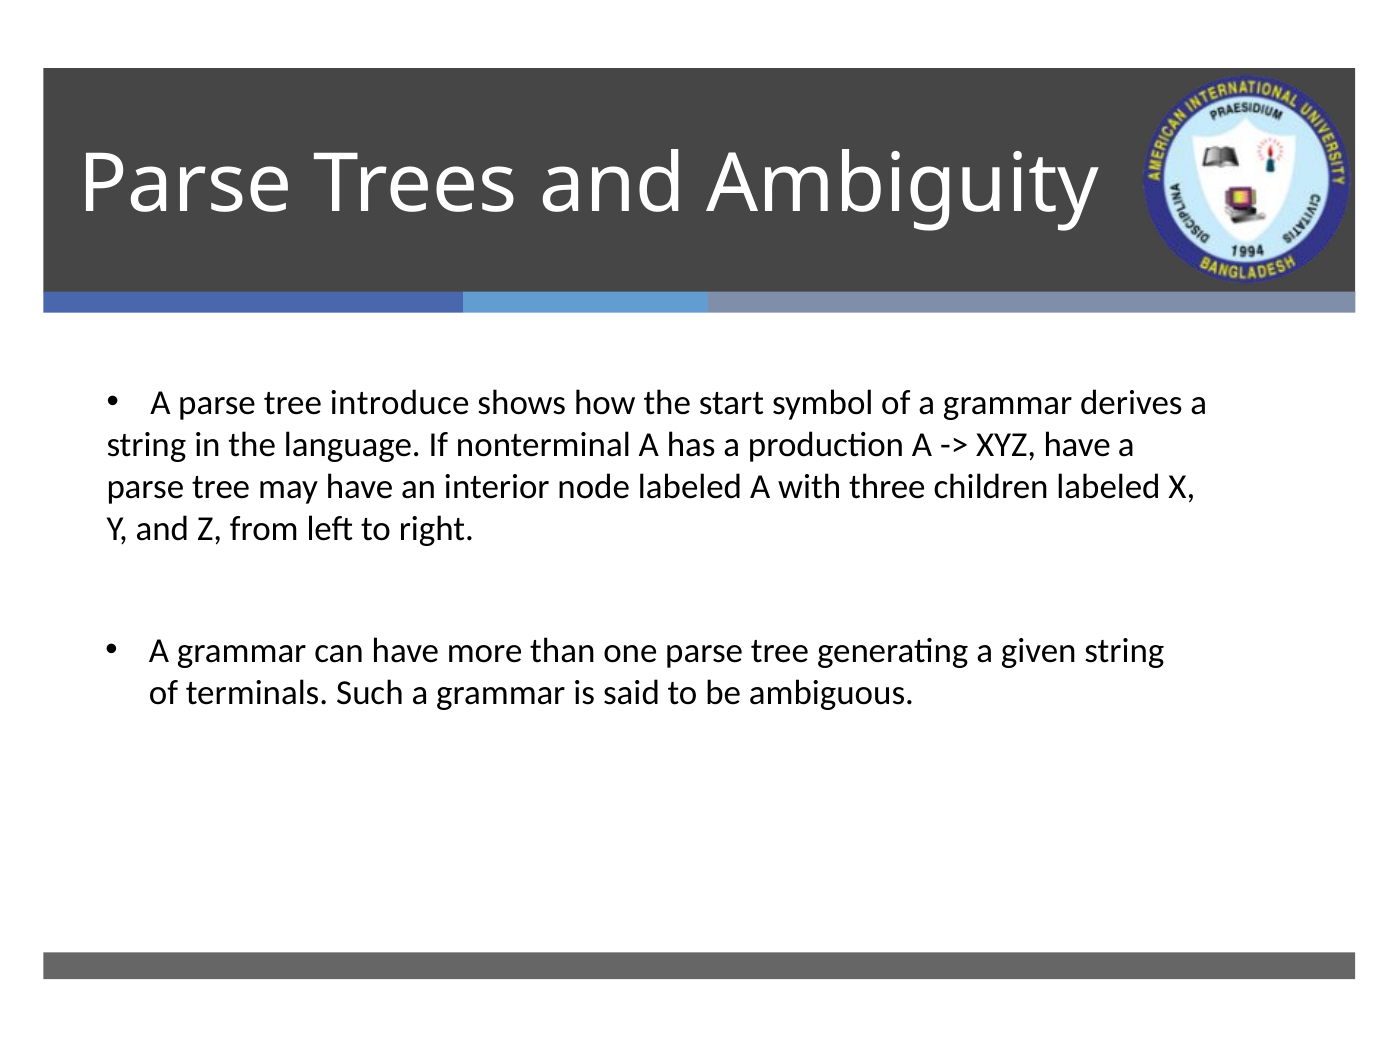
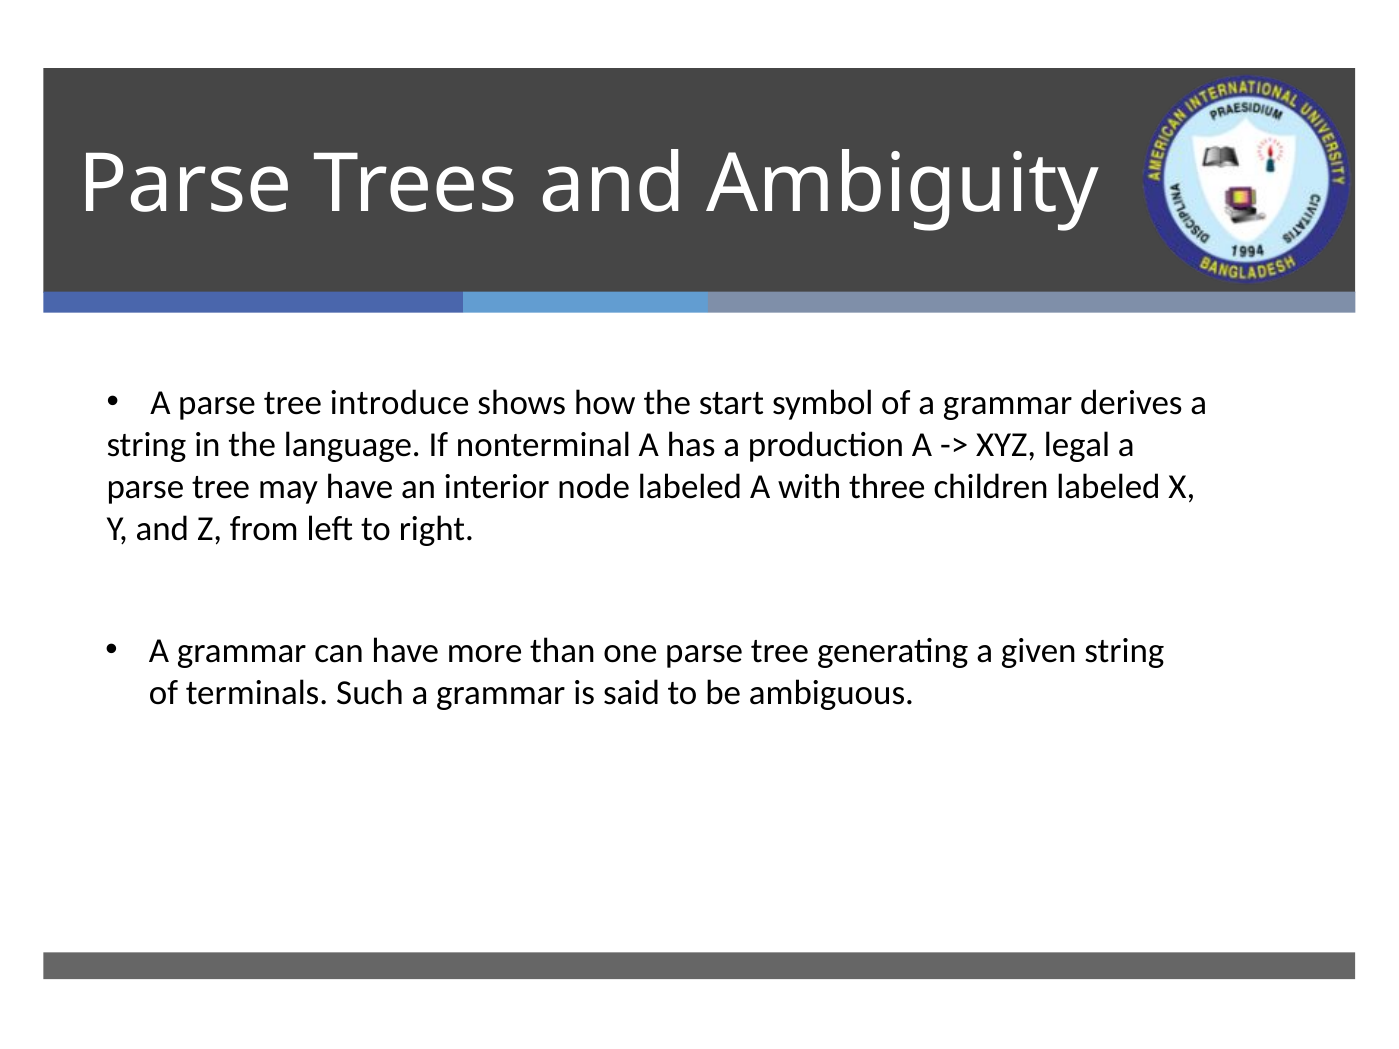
XYZ have: have -> legal (1077, 445)
